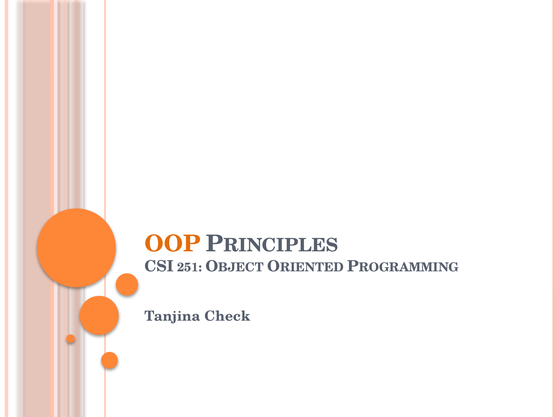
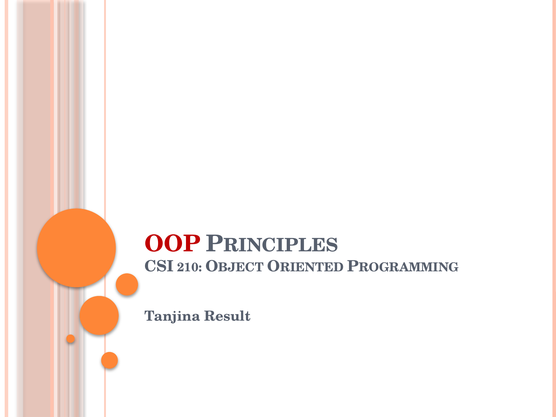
OOP colour: orange -> red (173, 244)
251: 251 -> 210 (190, 267)
Check: Check -> Result (228, 316)
